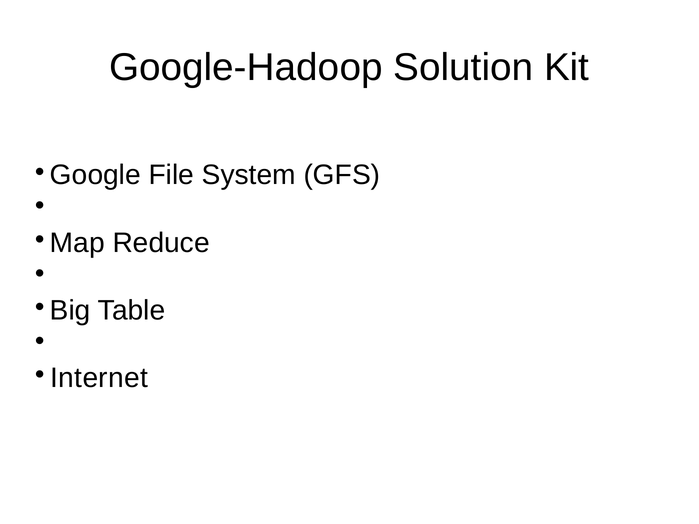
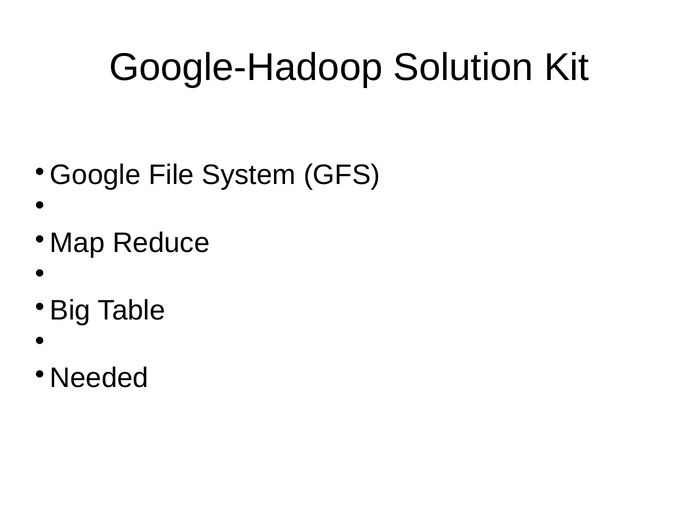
Internet: Internet -> Needed (99, 378)
